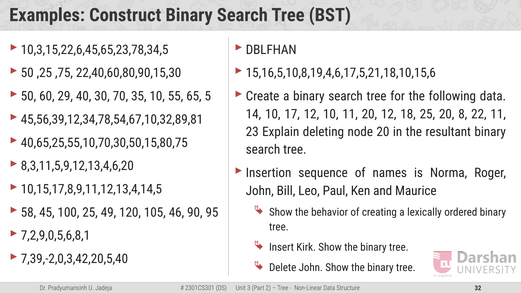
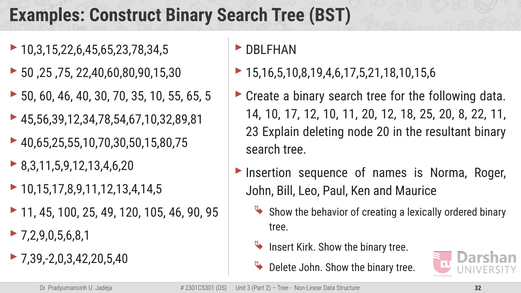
60 29: 29 -> 46 (65, 96)
58: 58 -> 11 (29, 212)
